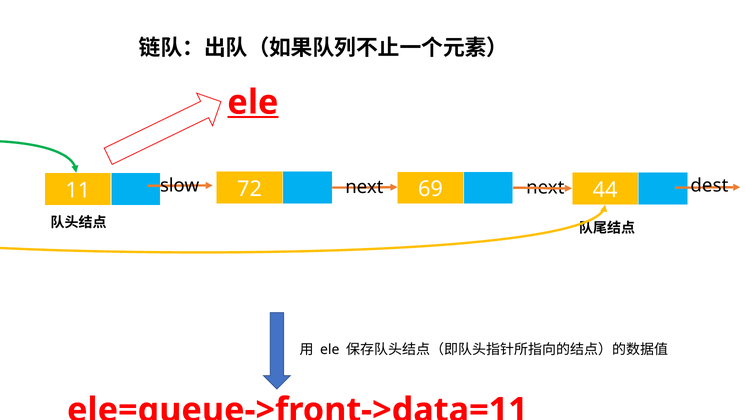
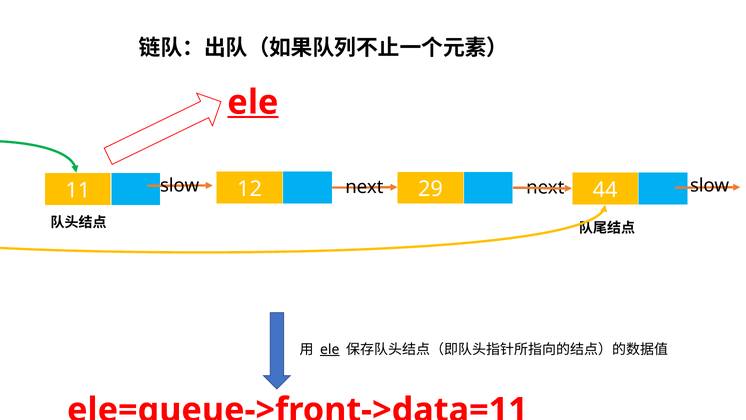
44 dest: dest -> slow (710, 185)
72: 72 -> 12 (250, 189)
69: 69 -> 29 (430, 189)
ele underline: none -> present (330, 349)
